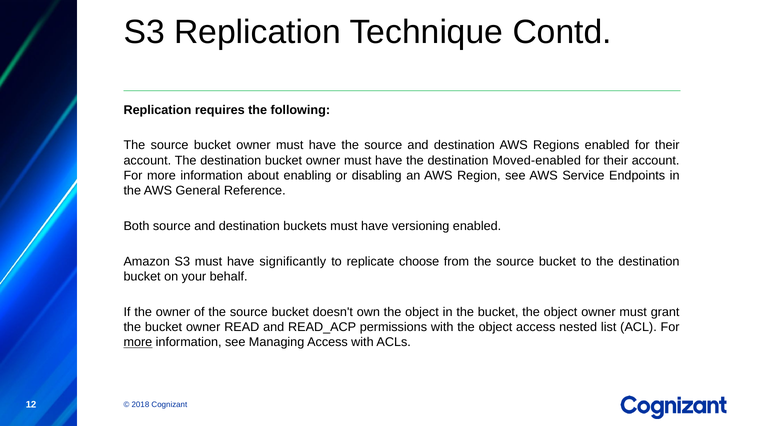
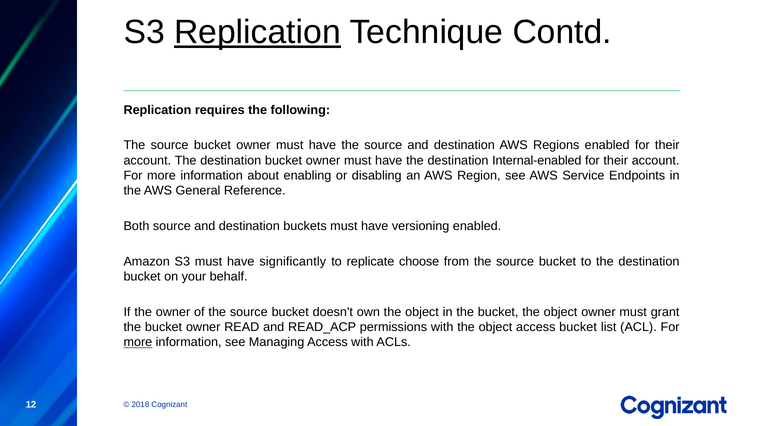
Replication underline: none -> present (257, 32)
Moved-enabled: Moved-enabled -> Internal-enabled (537, 161)
access nested: nested -> bucket (578, 327)
